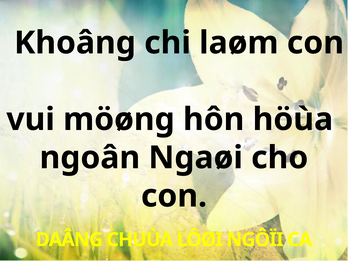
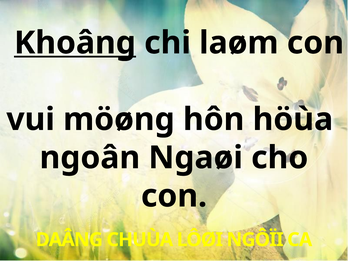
Khoâng underline: none -> present (75, 43)
